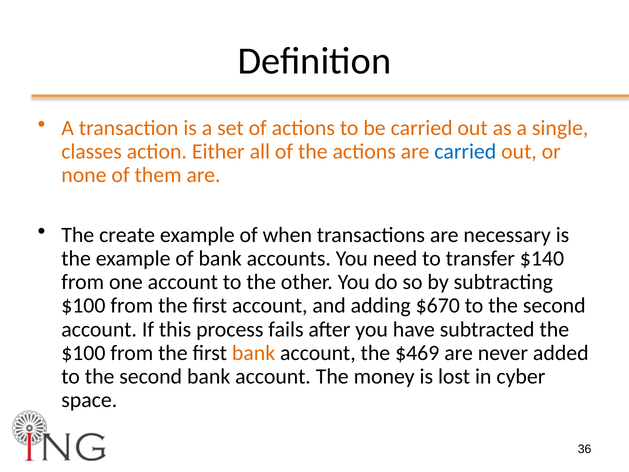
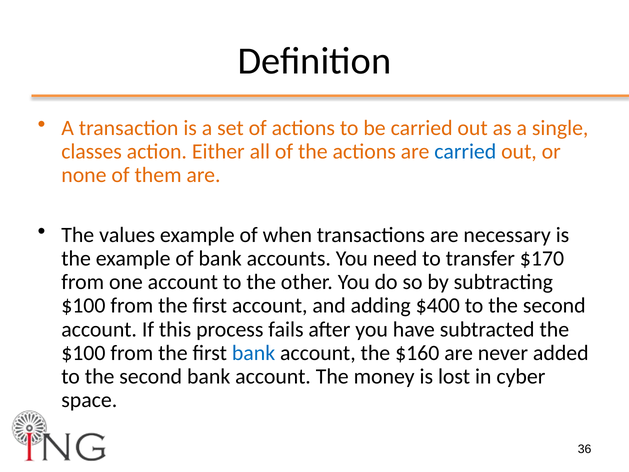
create: create -> values (127, 235)
$140: $140 -> $170 (542, 258)
$670: $670 -> $400 (438, 306)
bank colour: orange -> blue (254, 353)
$469: $469 -> $160 (417, 353)
